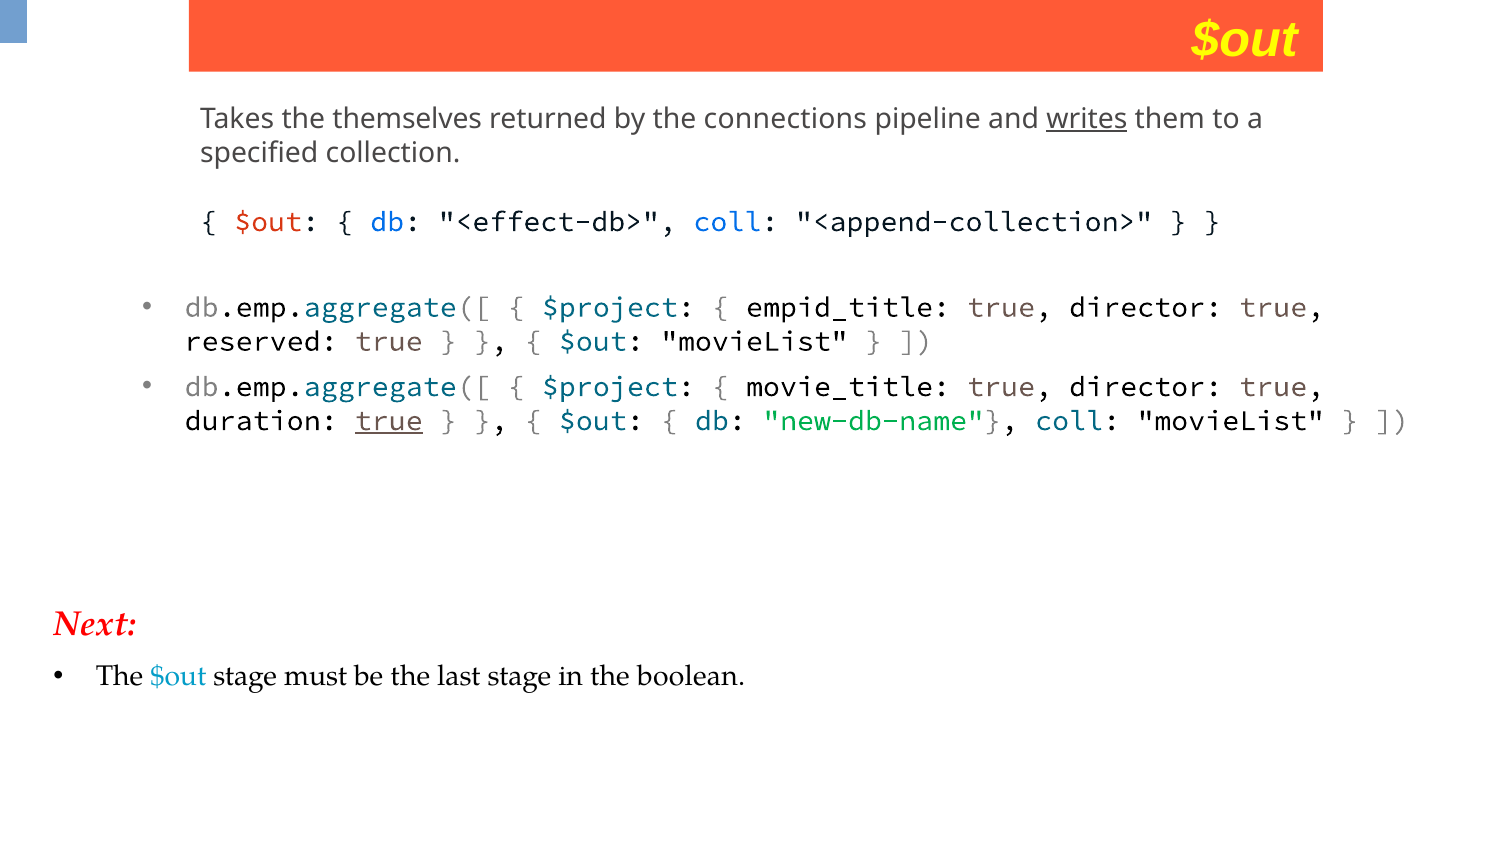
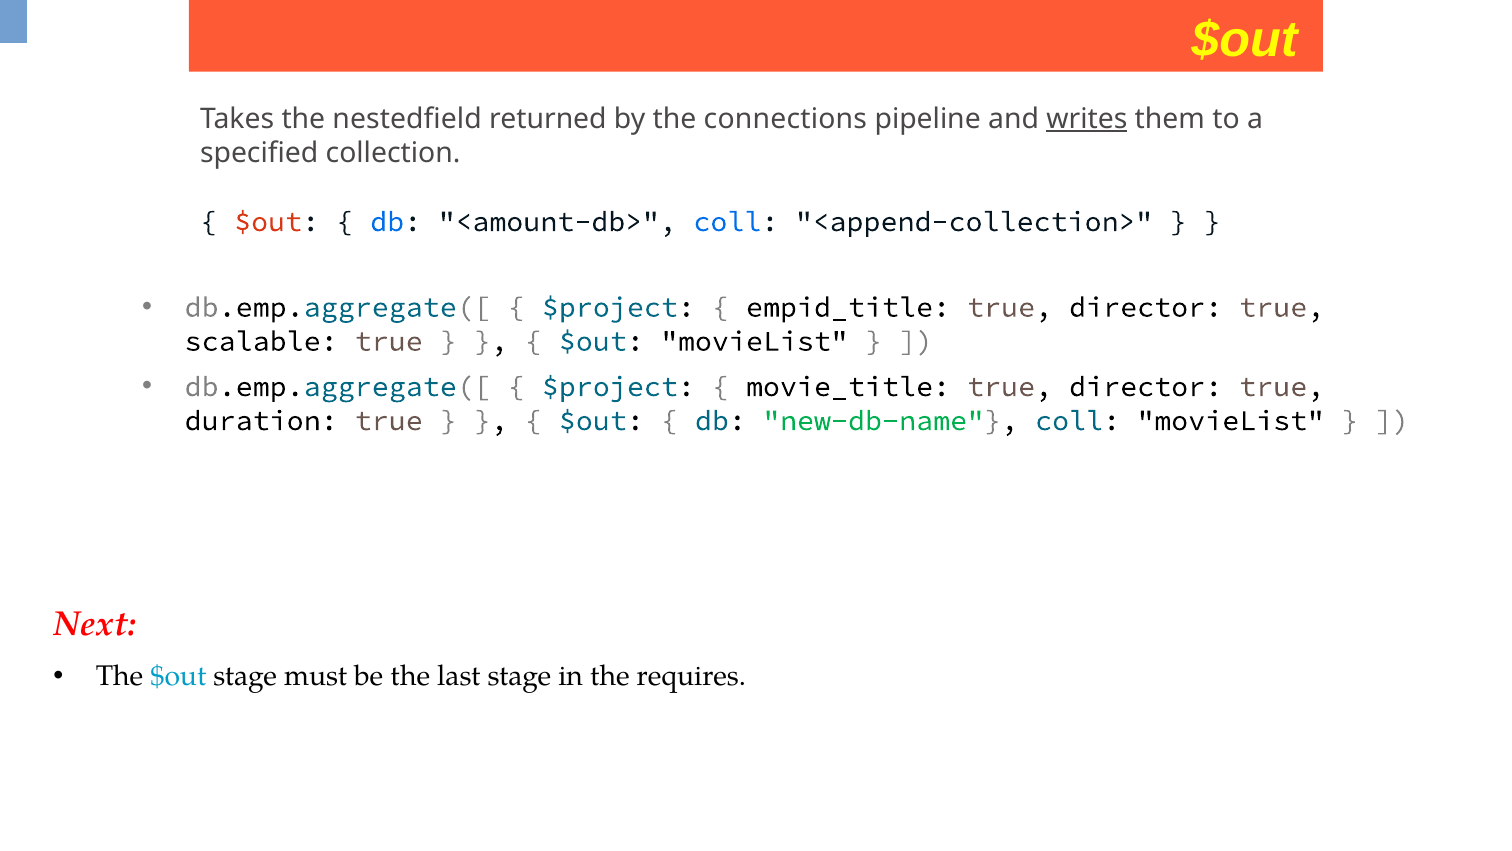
themselves: themselves -> nestedfield (407, 119)
<effect-db>: <effect-db> -> <amount-db> (557, 222)
reserved: reserved -> scalable (261, 341)
true underline: present -> none (389, 420)
boolean: boolean -> requires (691, 676)
